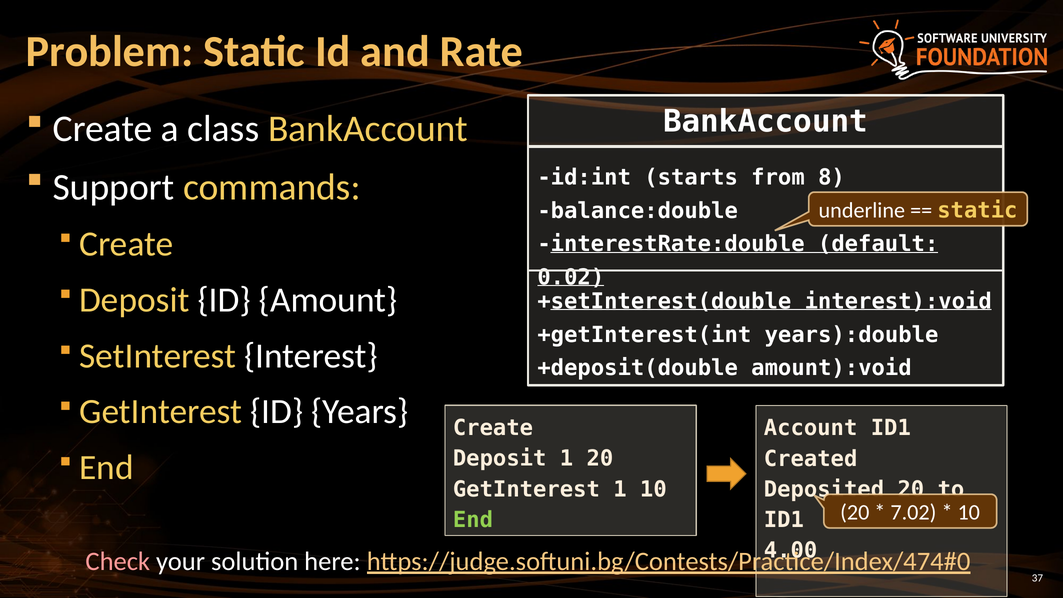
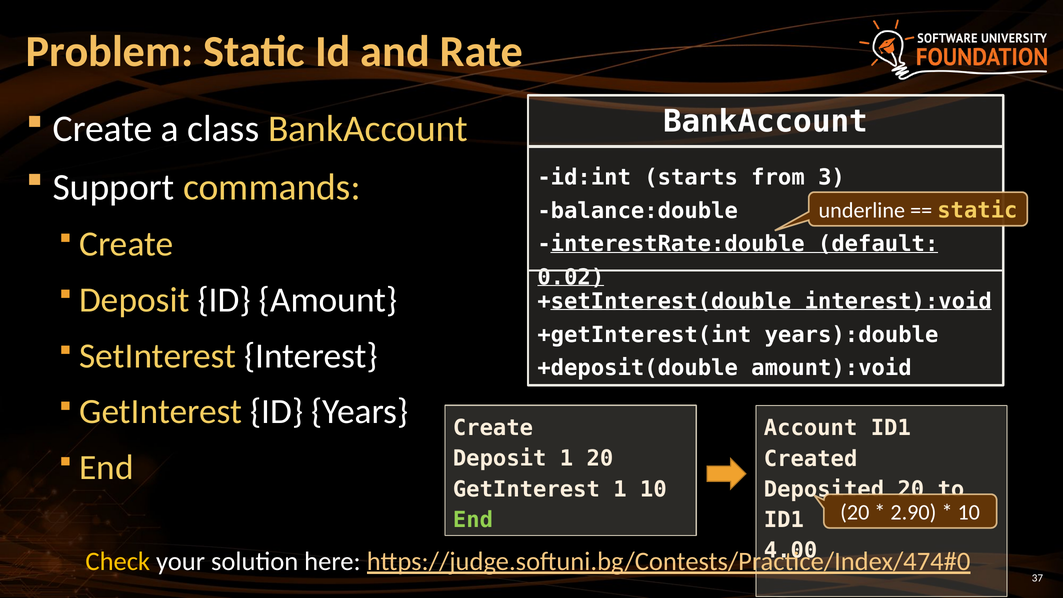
8: 8 -> 3 (831, 178)
7.02: 7.02 -> 2.90 (913, 513)
Check colour: pink -> yellow (118, 562)
